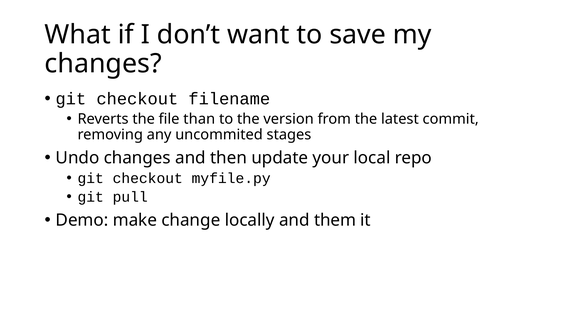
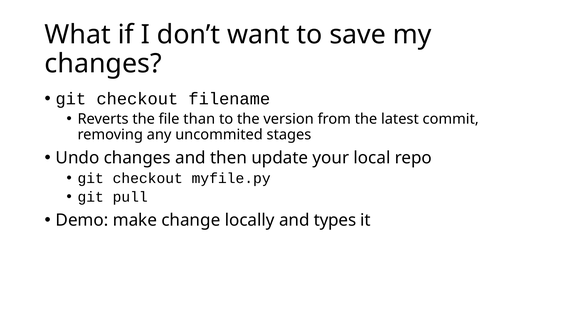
them: them -> types (335, 220)
